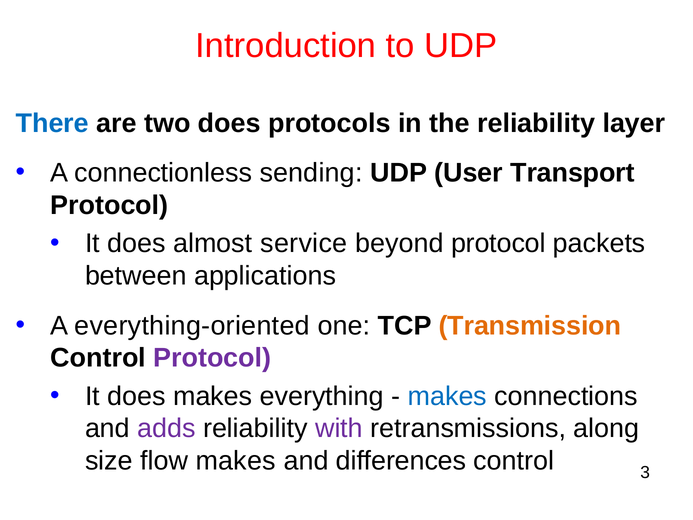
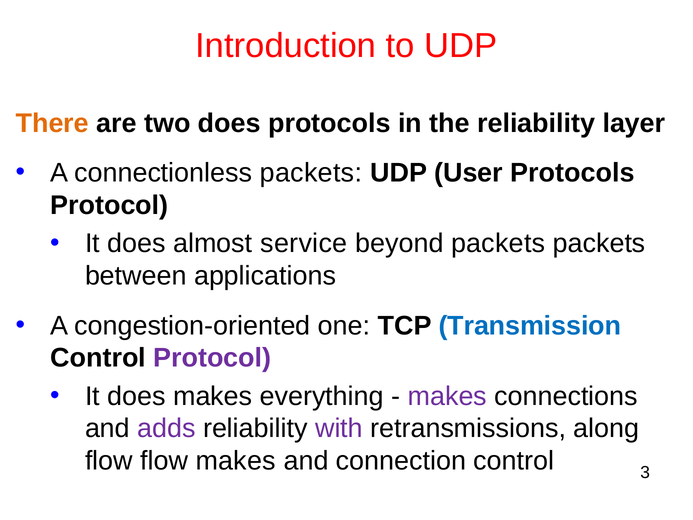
There colour: blue -> orange (52, 123)
connectionless sending: sending -> packets (311, 173)
User Transport: Transport -> Protocols (572, 173)
beyond protocol: protocol -> packets (498, 243)
everything-oriented: everything-oriented -> congestion-oriented (192, 326)
Transmission colour: orange -> blue (530, 326)
makes colour: blue -> purple (447, 396)
size: size -> flow (109, 461)
differences: differences -> connection (401, 461)
